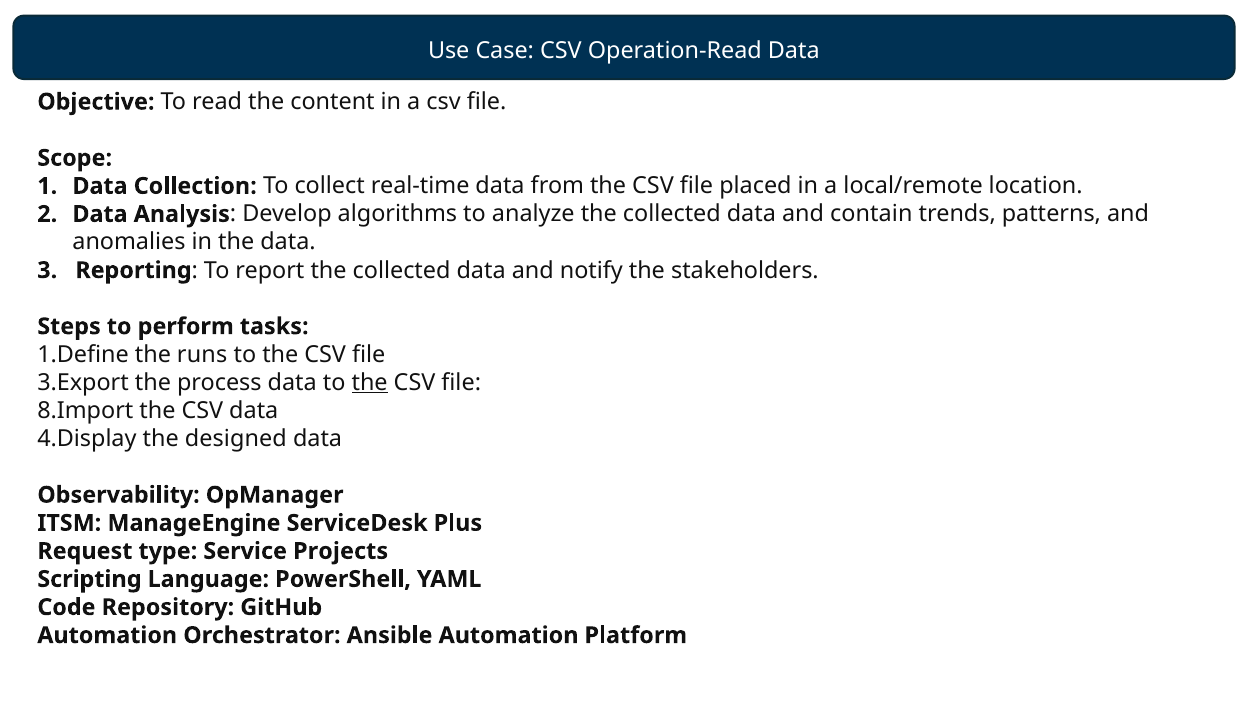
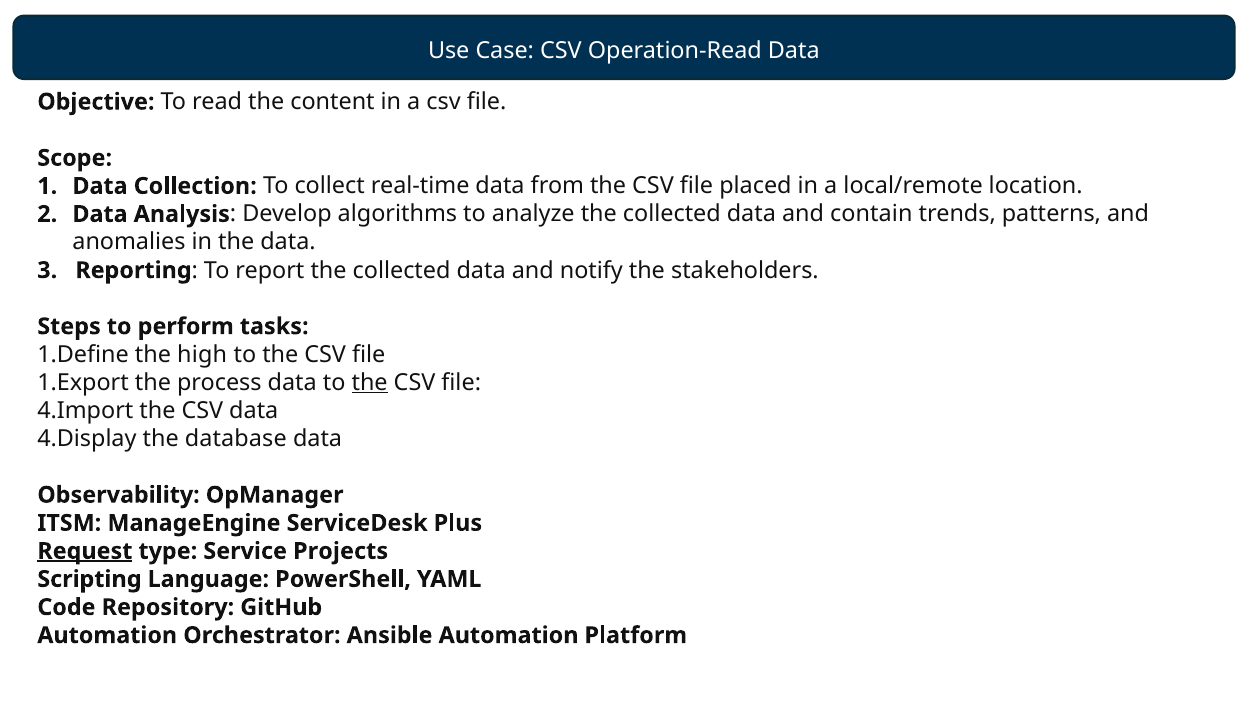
runs: runs -> high (202, 355)
3.Export: 3.Export -> 1.Export (83, 383)
8.Import: 8.Import -> 4.Import (85, 411)
designed: designed -> database (236, 439)
Request underline: none -> present (85, 551)
